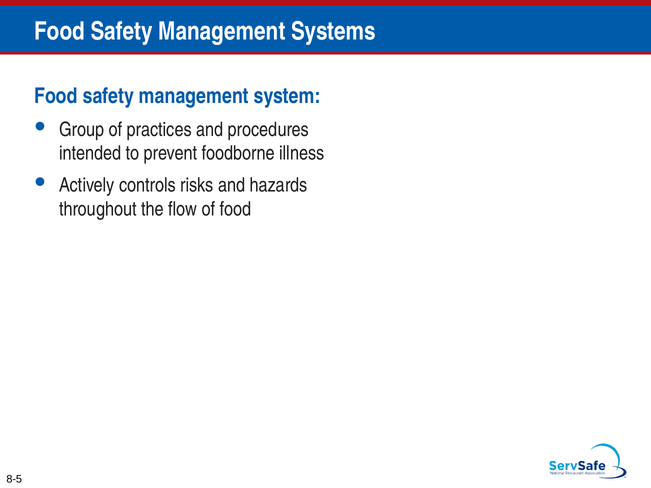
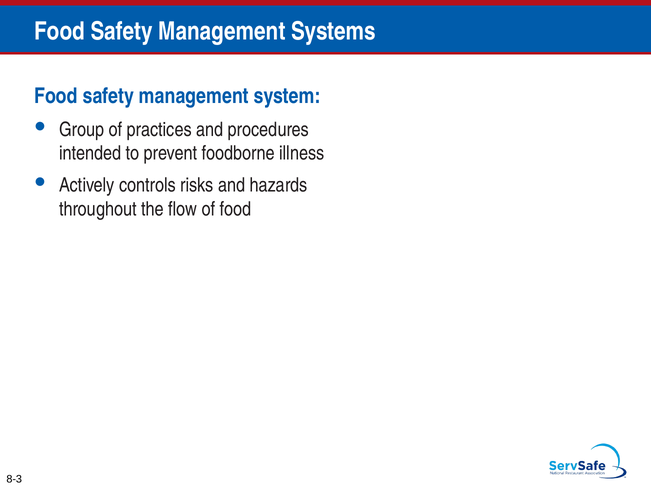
8-5: 8-5 -> 8-3 (14, 479)
